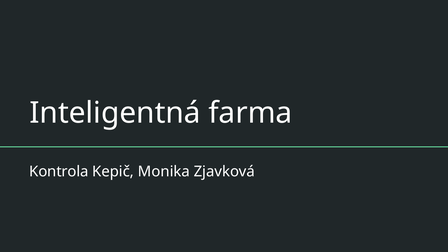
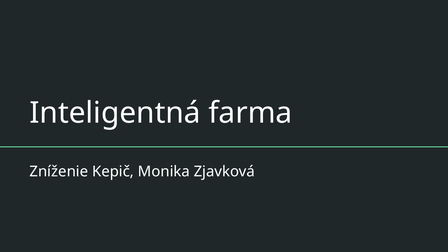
Kontrola: Kontrola -> Zníženie (59, 171)
